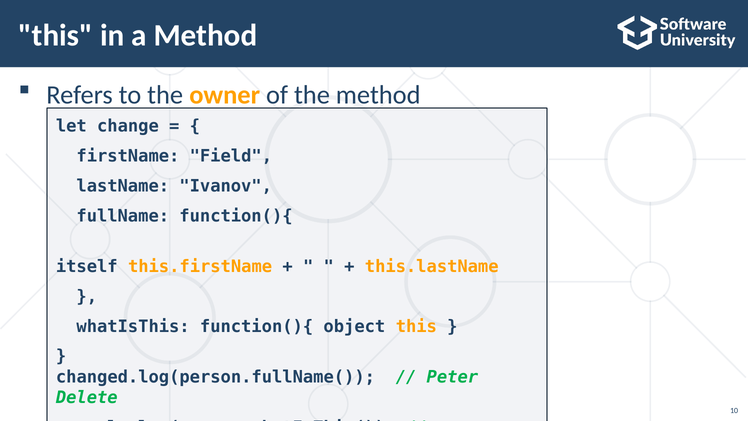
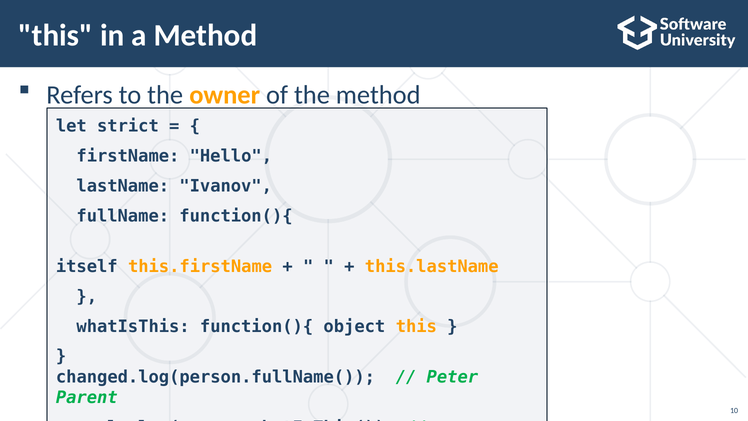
change: change -> strict (128, 126)
Field: Field -> Hello (231, 156)
Delete: Delete -> Parent (87, 397)
